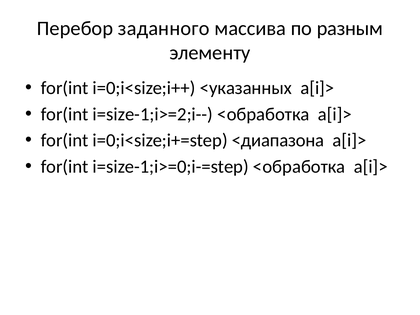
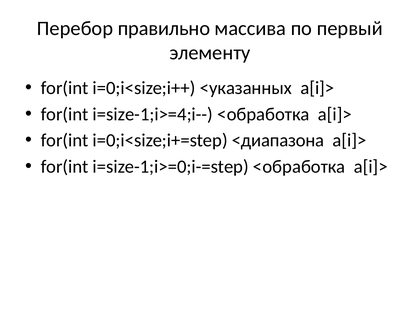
заданного: заданного -> правильно (164, 28)
разным: разным -> первый (350, 28)
i=size-1;i>=2;i--: i=size-1;i>=2;i-- -> i=size-1;i>=4;i-- (153, 114)
